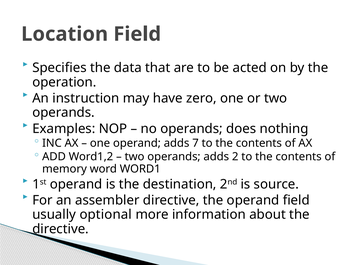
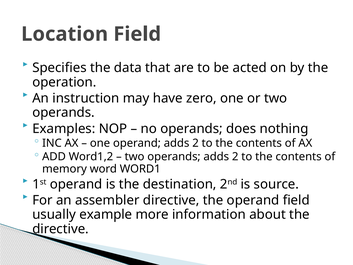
operand adds 7: 7 -> 2 (195, 143)
optional: optional -> example (106, 214)
